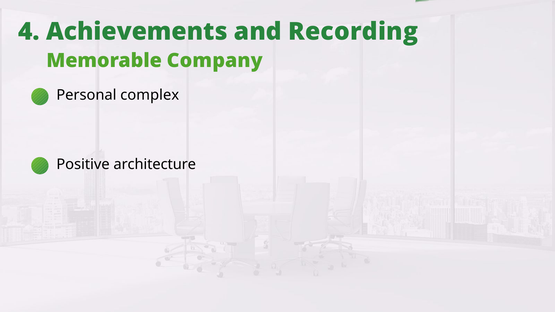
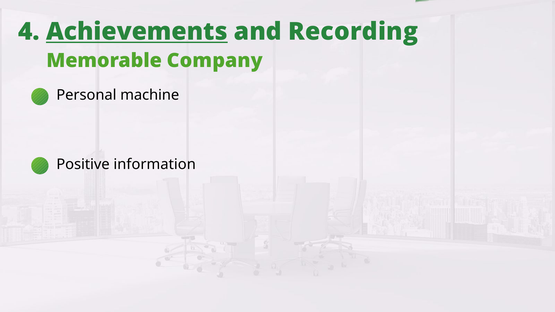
Achievements underline: none -> present (137, 32)
complex: complex -> machine (150, 95)
architecture: architecture -> information (155, 164)
